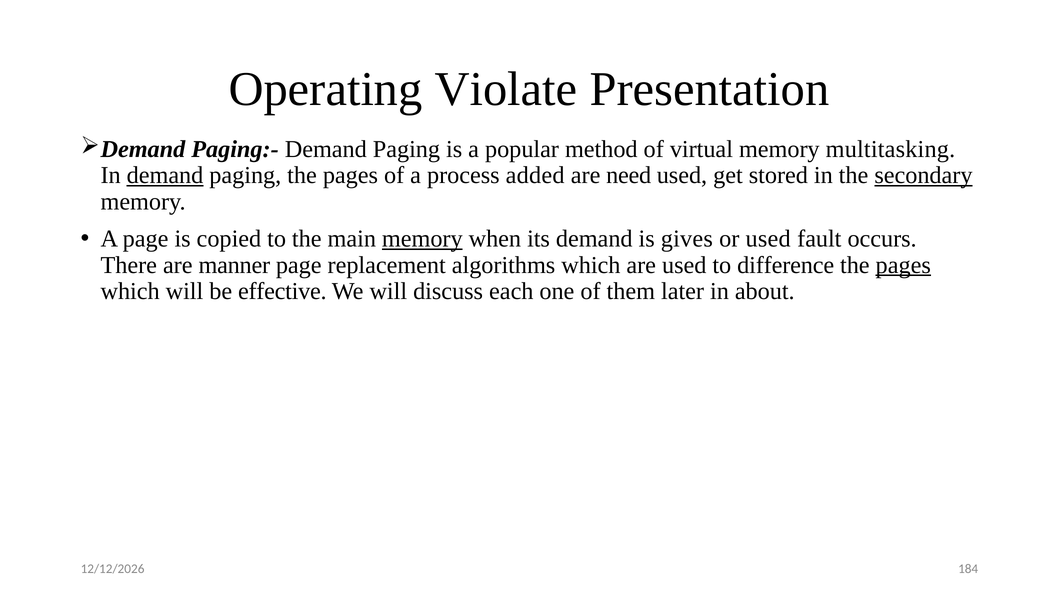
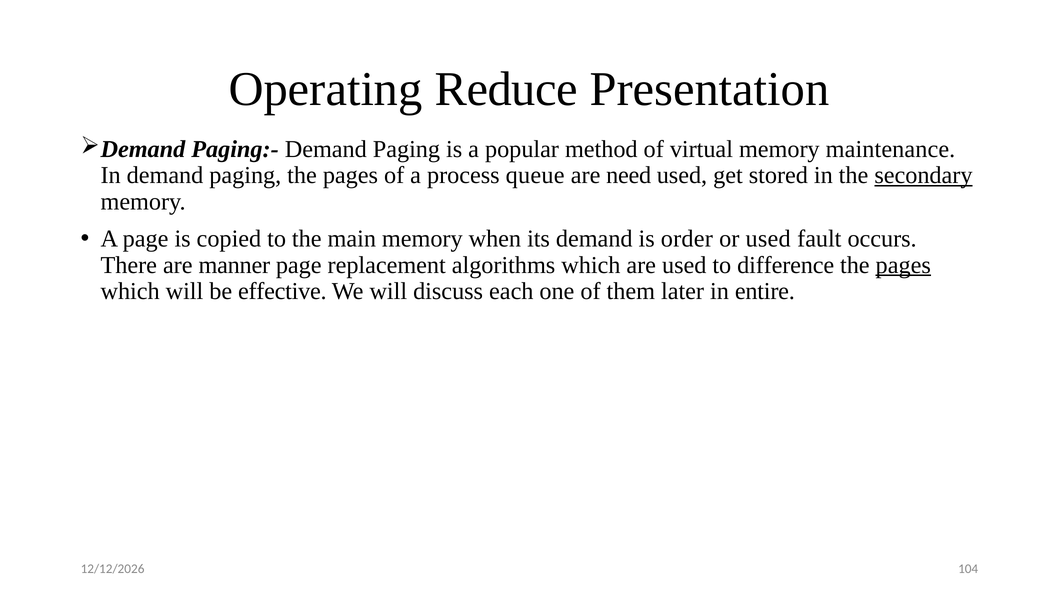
Violate: Violate -> Reduce (506, 89)
multitasking: multitasking -> maintenance (891, 149)
demand underline: present -> none (165, 175)
added: added -> queue (535, 175)
memory underline: present -> none (422, 239)
gives: gives -> order (687, 239)
about: about -> entire (765, 291)
184: 184 -> 104 (968, 569)
